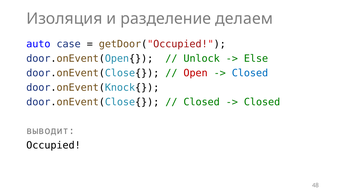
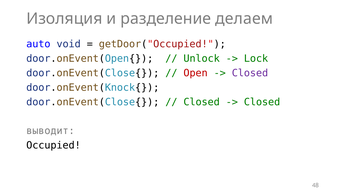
case: case -> void (69, 44)
Else: Else -> Lock (256, 59)
Closed colour: blue -> purple (250, 73)
